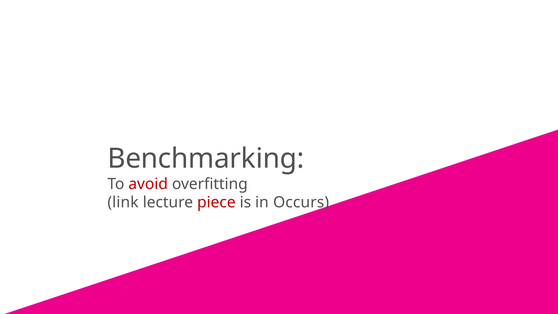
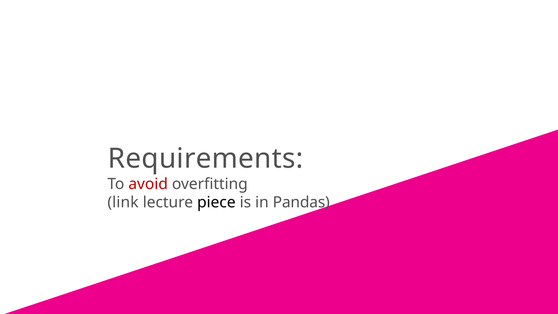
Benchmarking: Benchmarking -> Requirements (206, 159)
piece colour: red -> black (216, 202)
Occurs: Occurs -> Pandas (301, 202)
